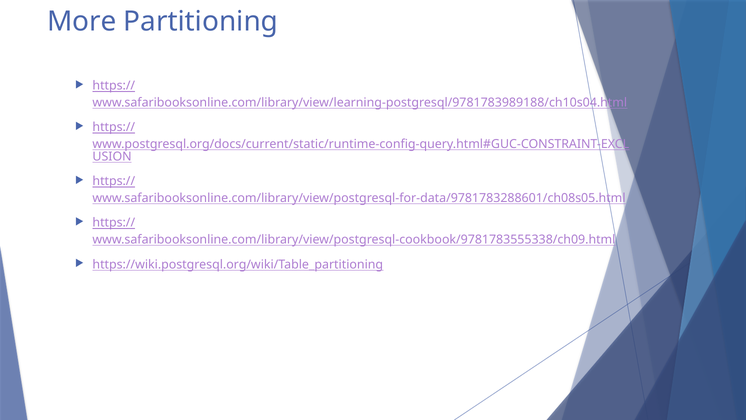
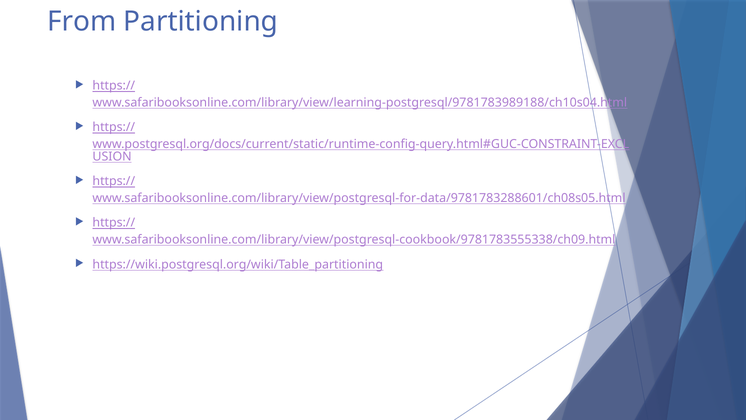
More: More -> From (82, 22)
